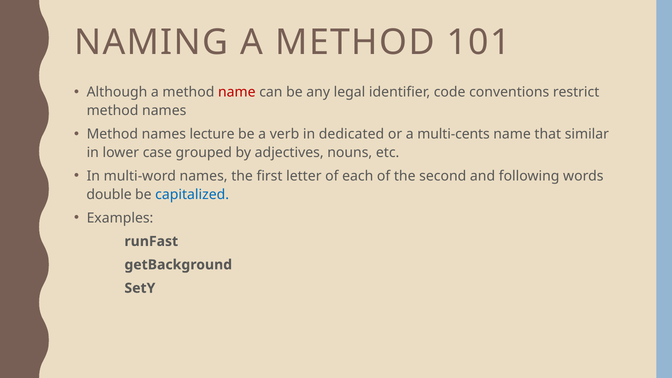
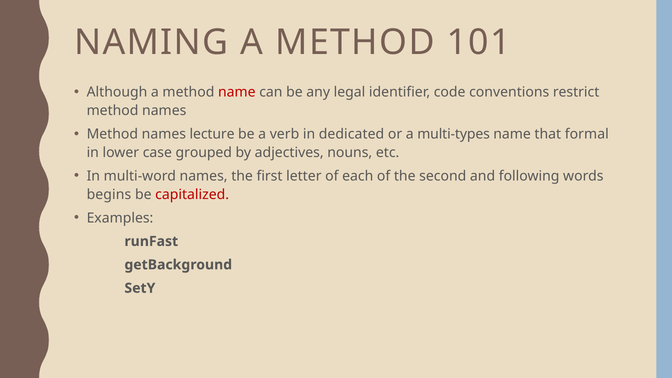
multi-cents: multi-cents -> multi-types (454, 134)
similar: similar -> formal (587, 134)
double: double -> begins (109, 195)
capitalized colour: blue -> red (192, 195)
